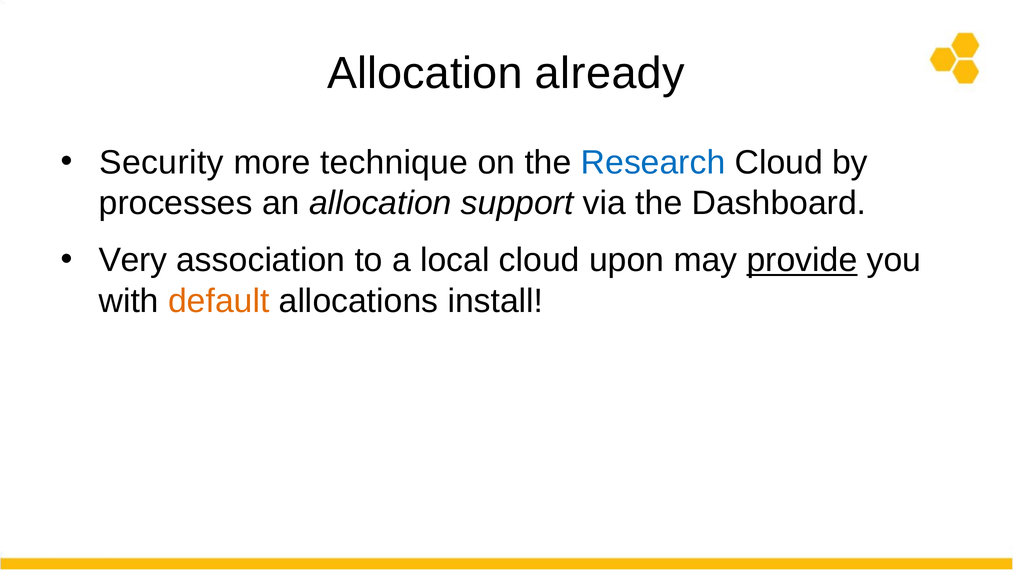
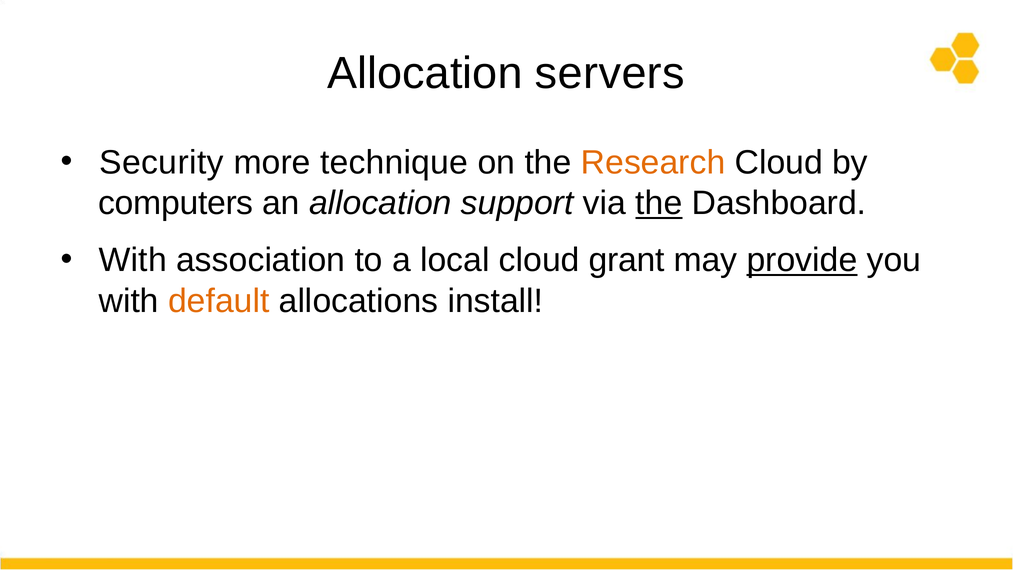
already: already -> servers (610, 73)
Research colour: blue -> orange (653, 163)
processes: processes -> computers (176, 203)
the underline: none -> present (659, 203)
Very: Very -> With (133, 260)
upon: upon -> grant (627, 260)
